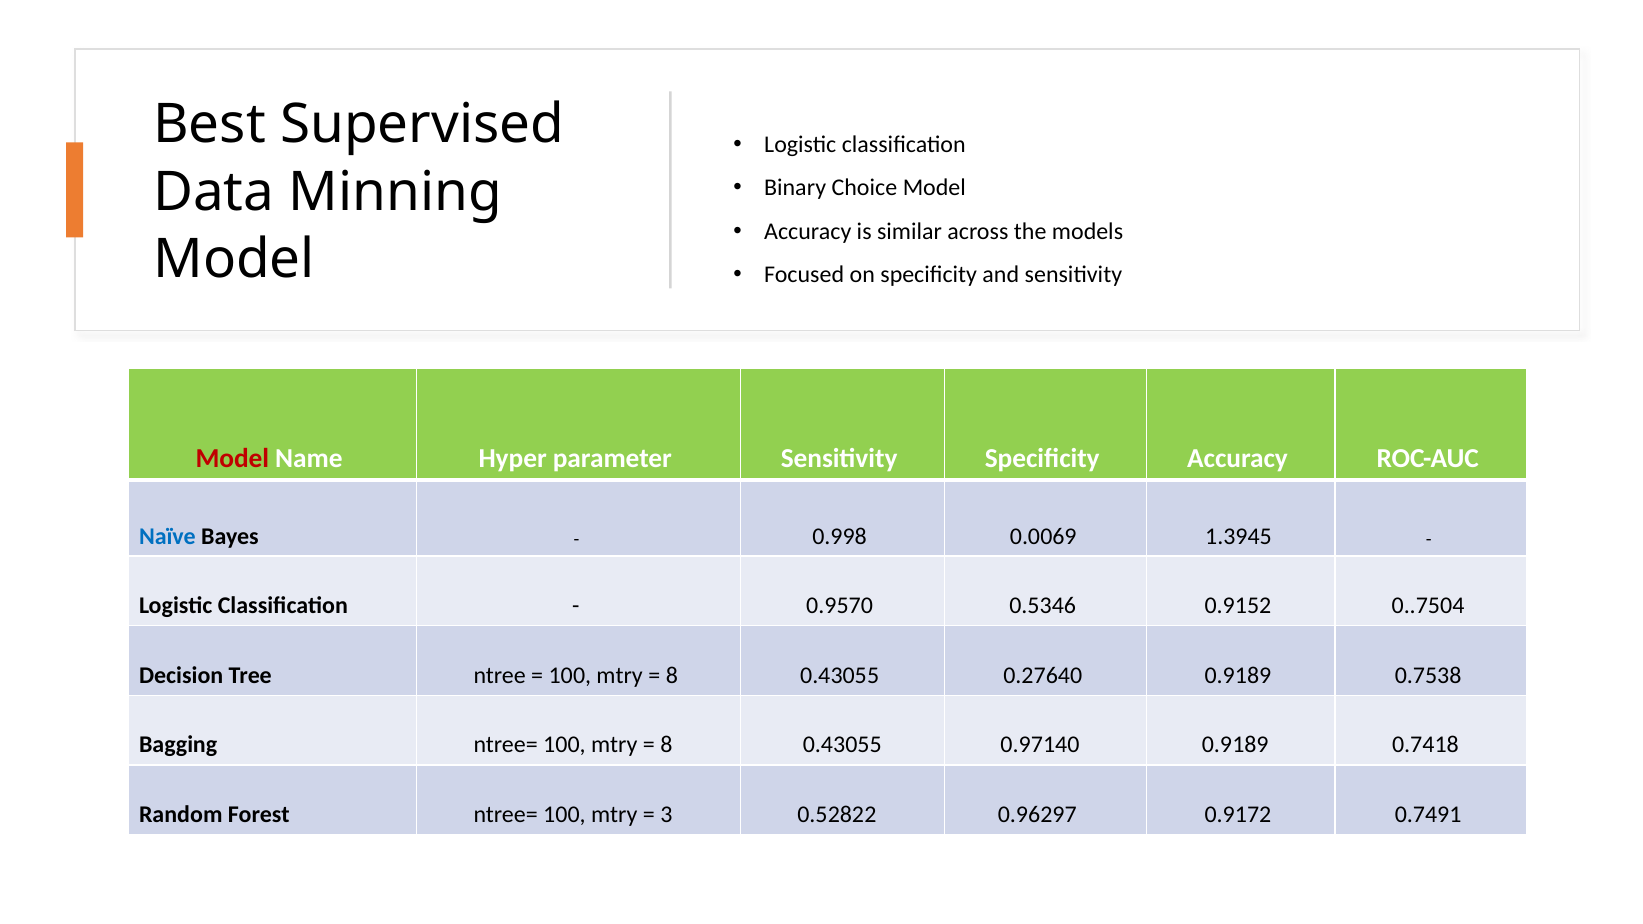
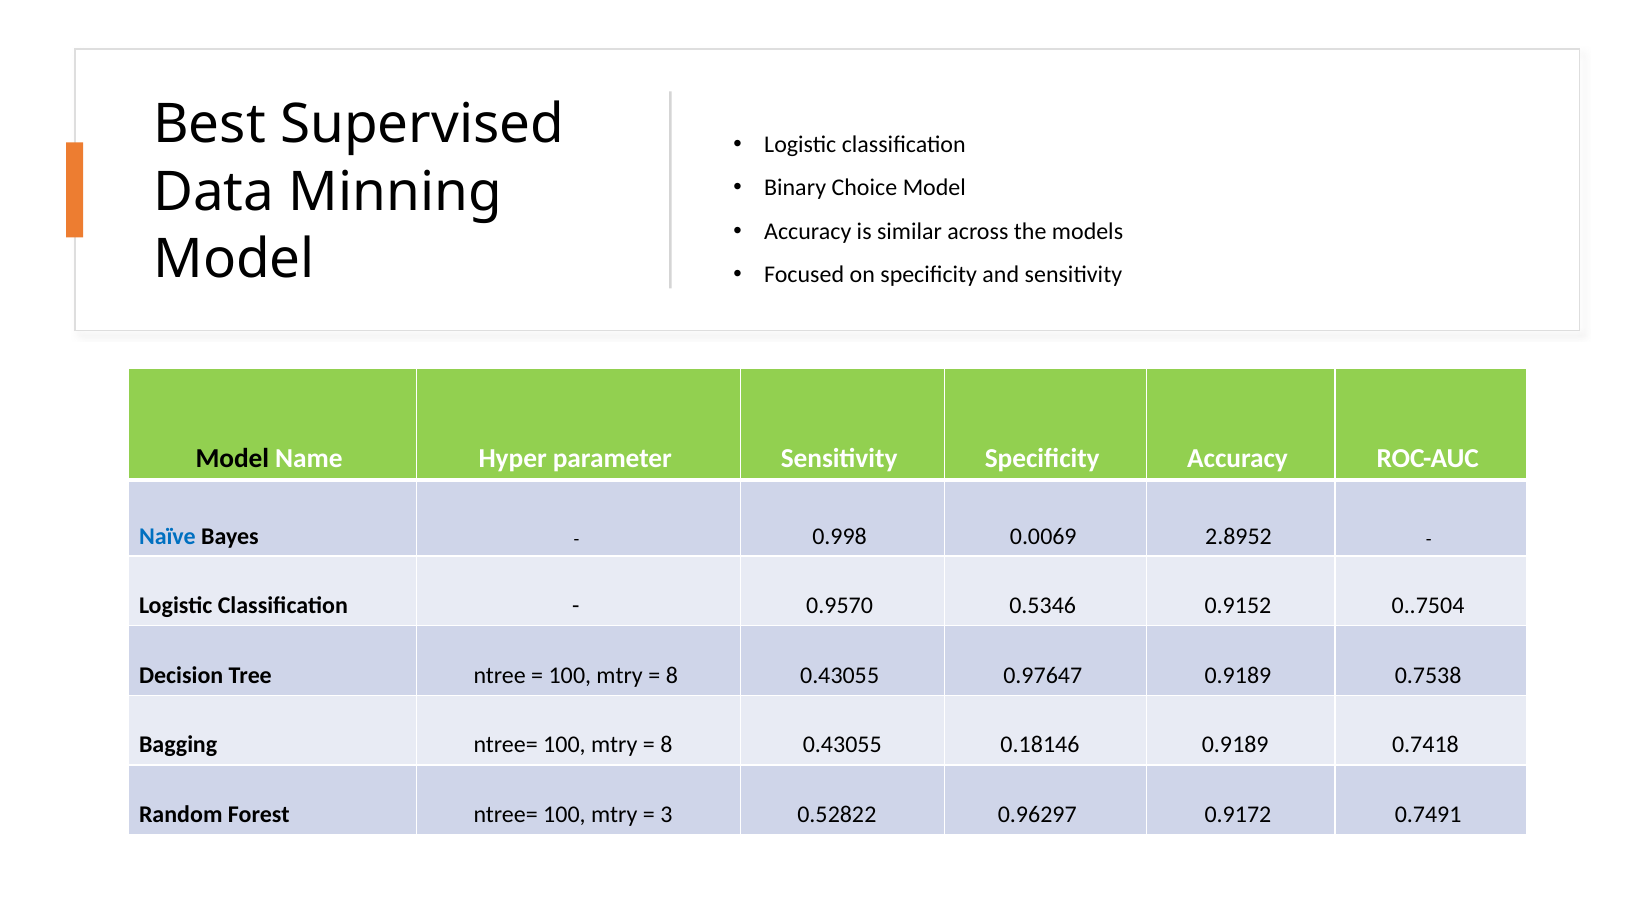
Model colour: red -> black (232, 458)
1.3945: 1.3945 -> 2.8952 (1238, 536)
0.27640: 0.27640 -> 0.97647 (1043, 676)
0.97140: 0.97140 -> 0.18146 (1040, 745)
